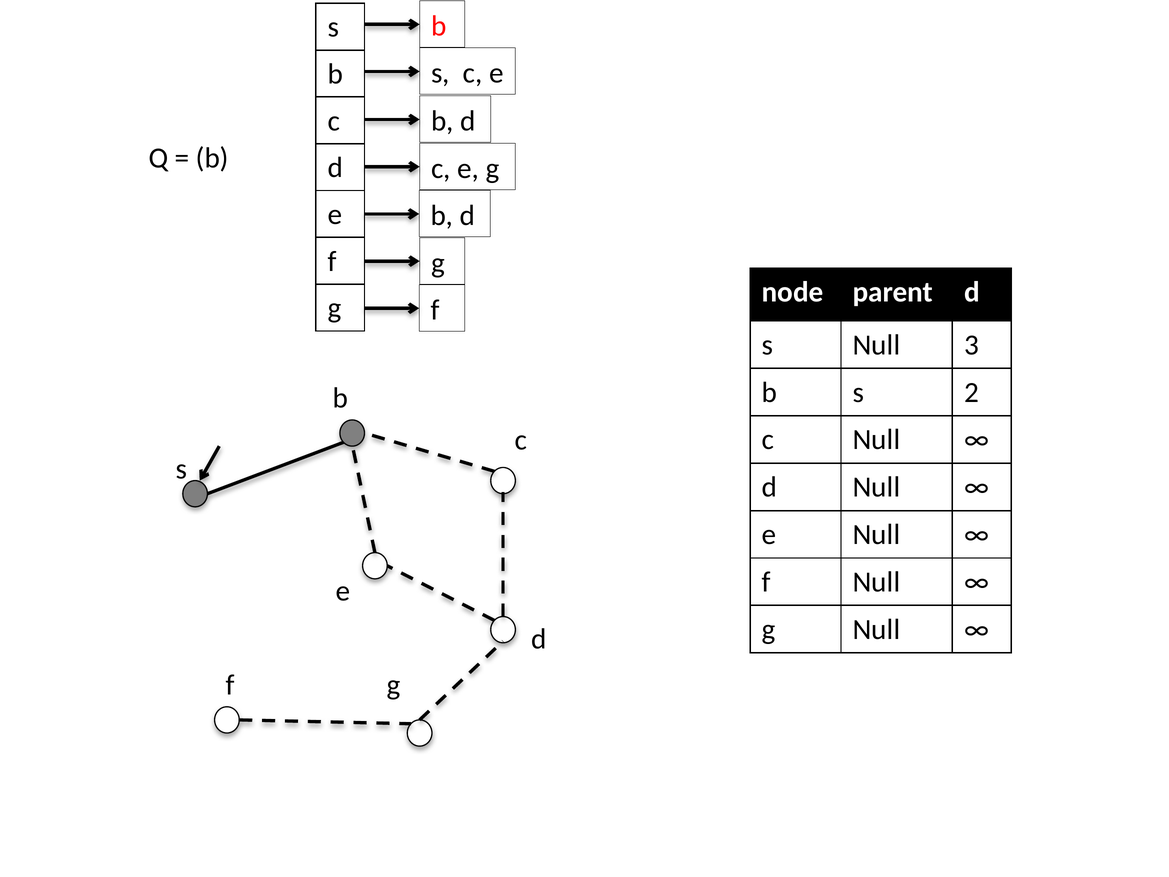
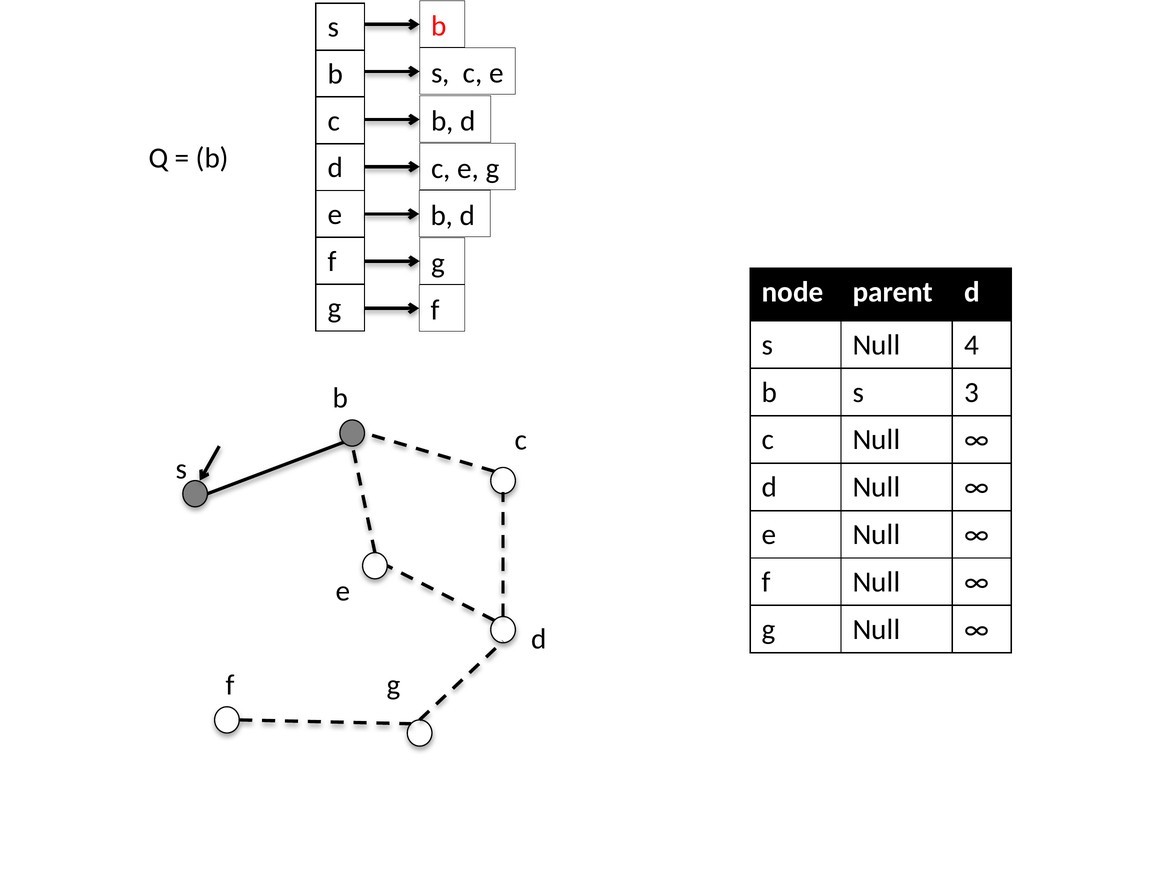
3: 3 -> 4 (971, 345)
2: 2 -> 3 (971, 392)
